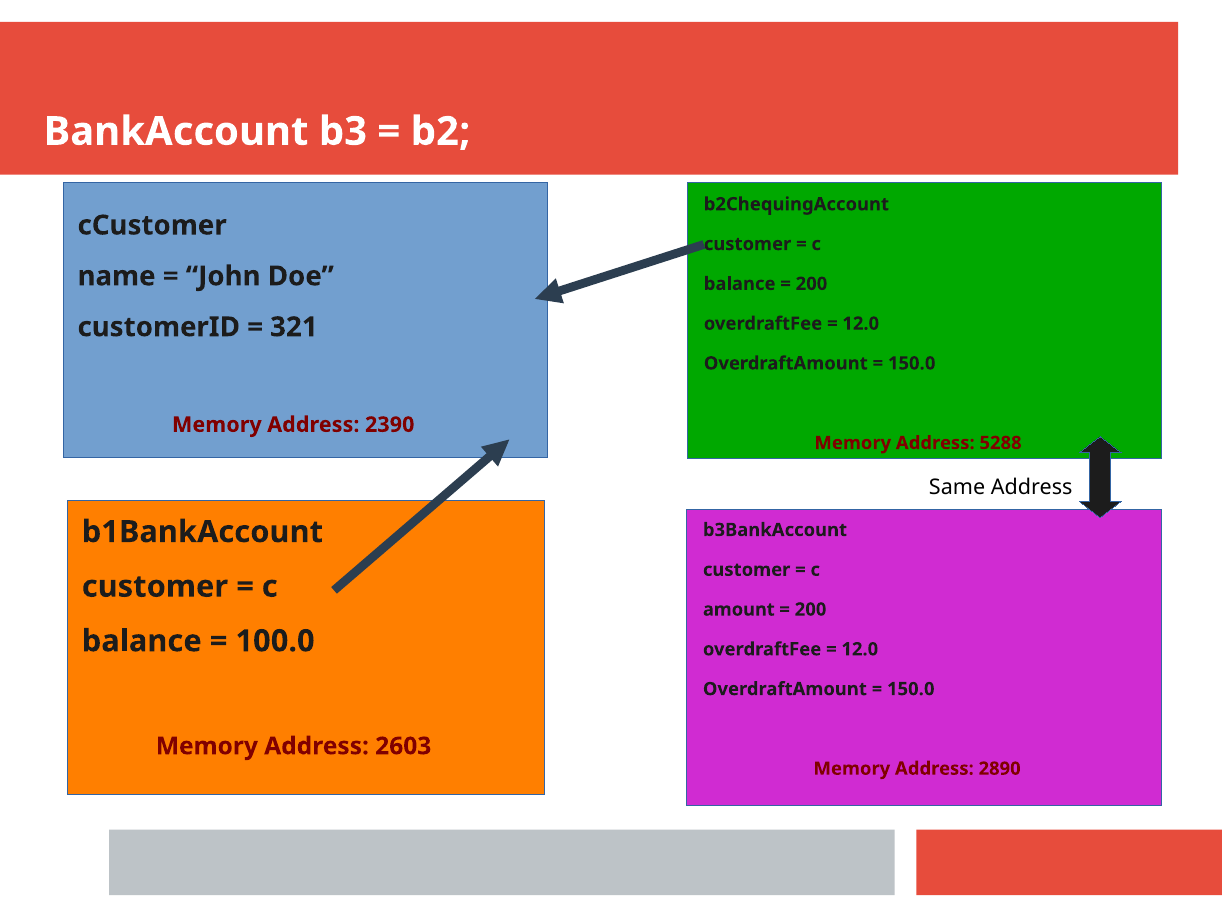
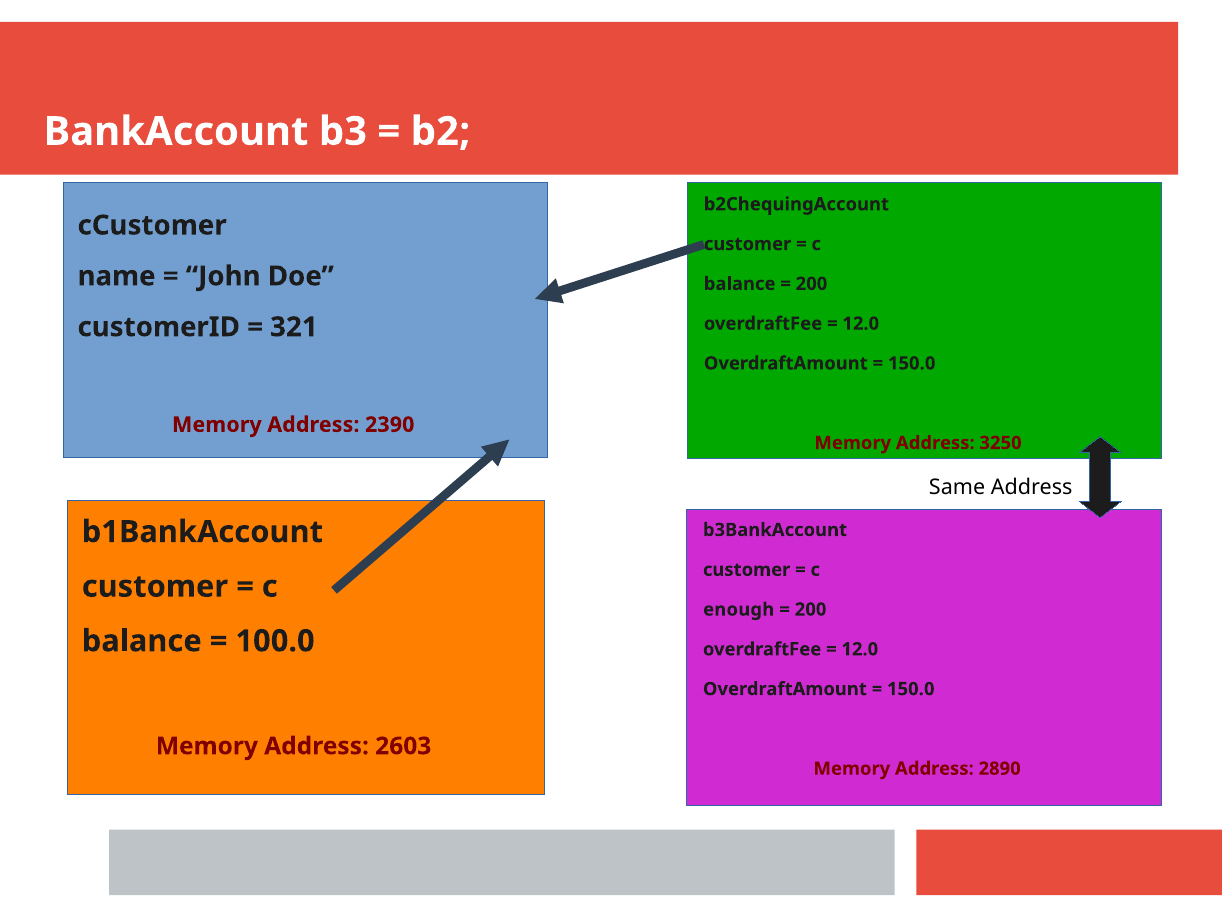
5288: 5288 -> 3250 (1001, 443)
amount: amount -> enough (739, 609)
